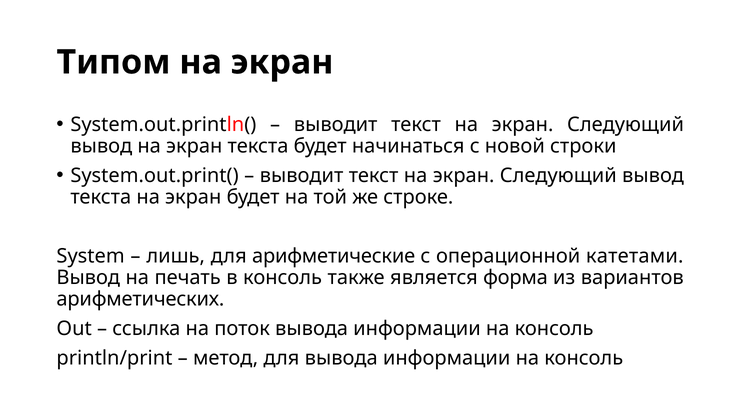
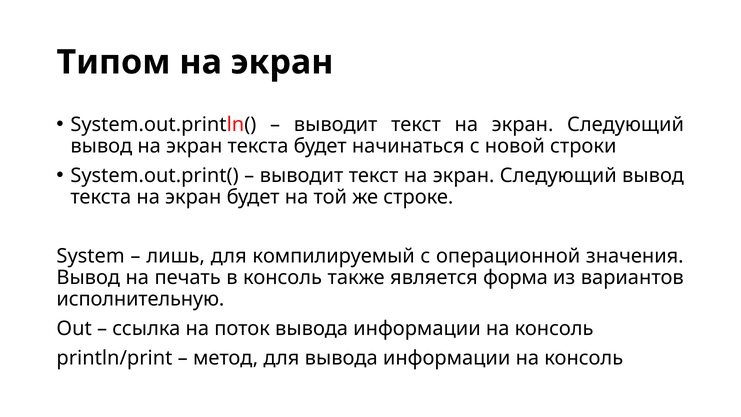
арифметические: арифметические -> компилируемый (334, 256)
катетами: катетами -> значения (635, 256)
арифметических: арифметических -> исполнительную (140, 299)
